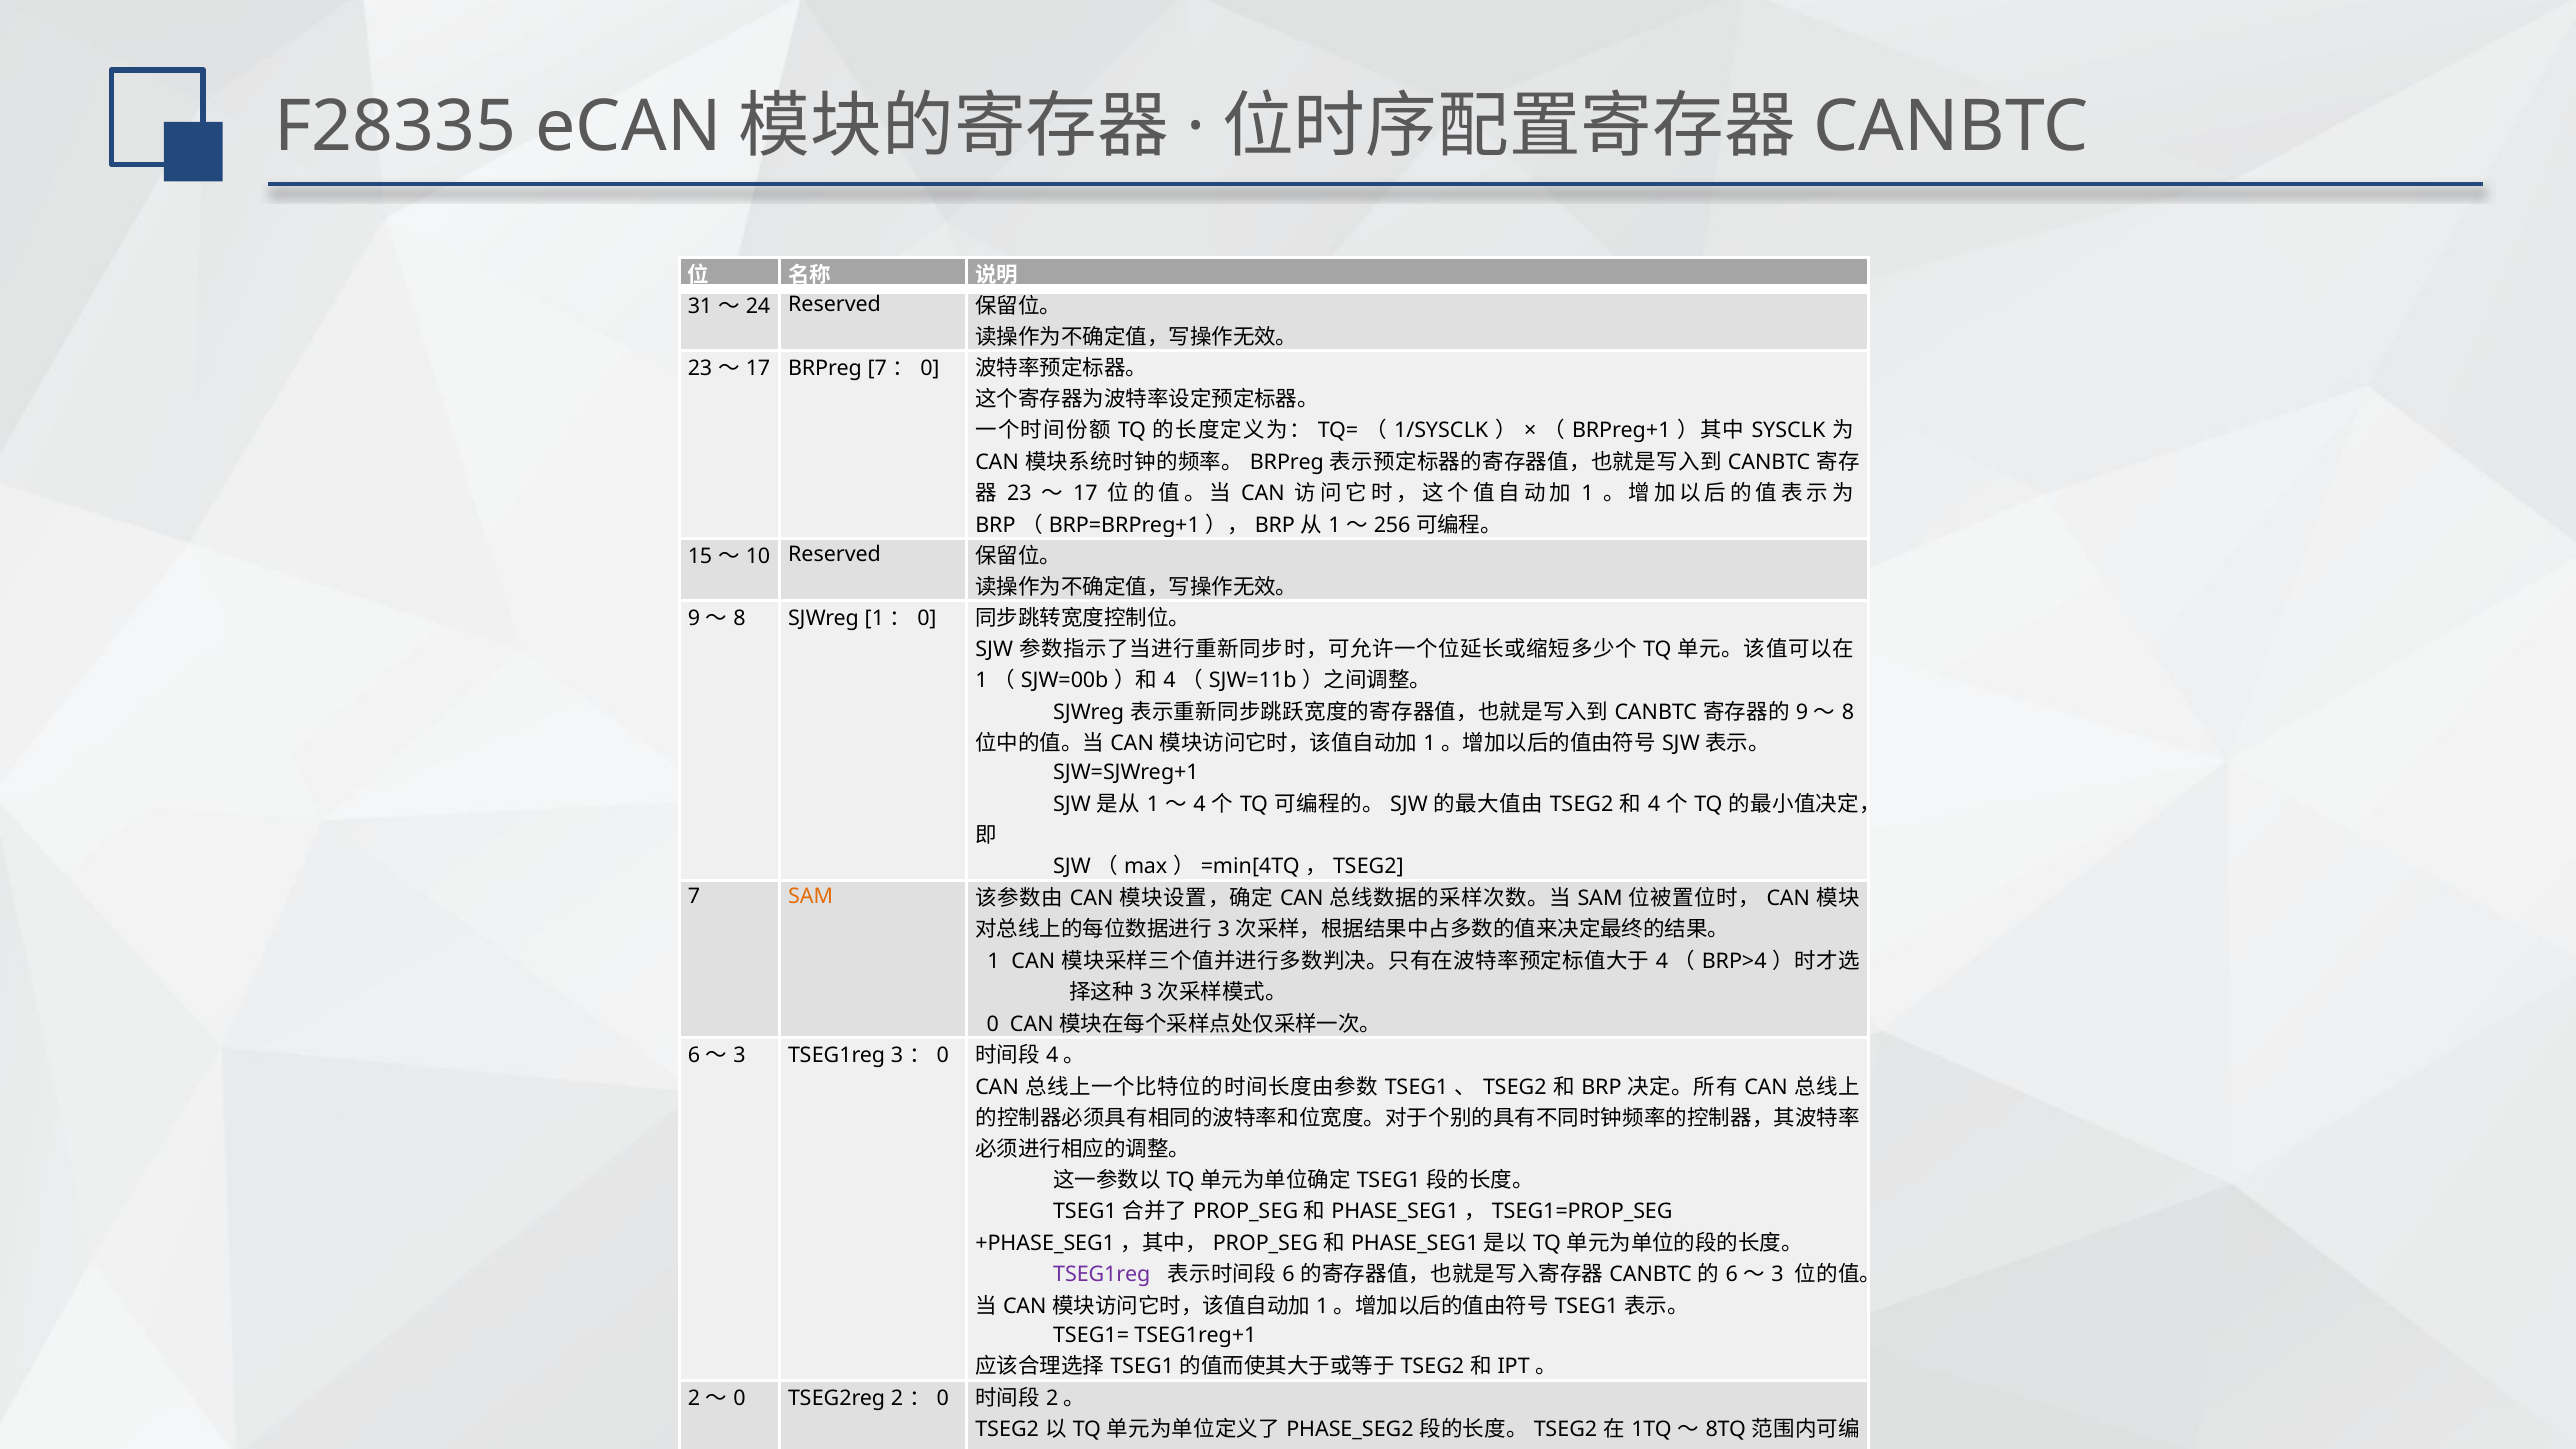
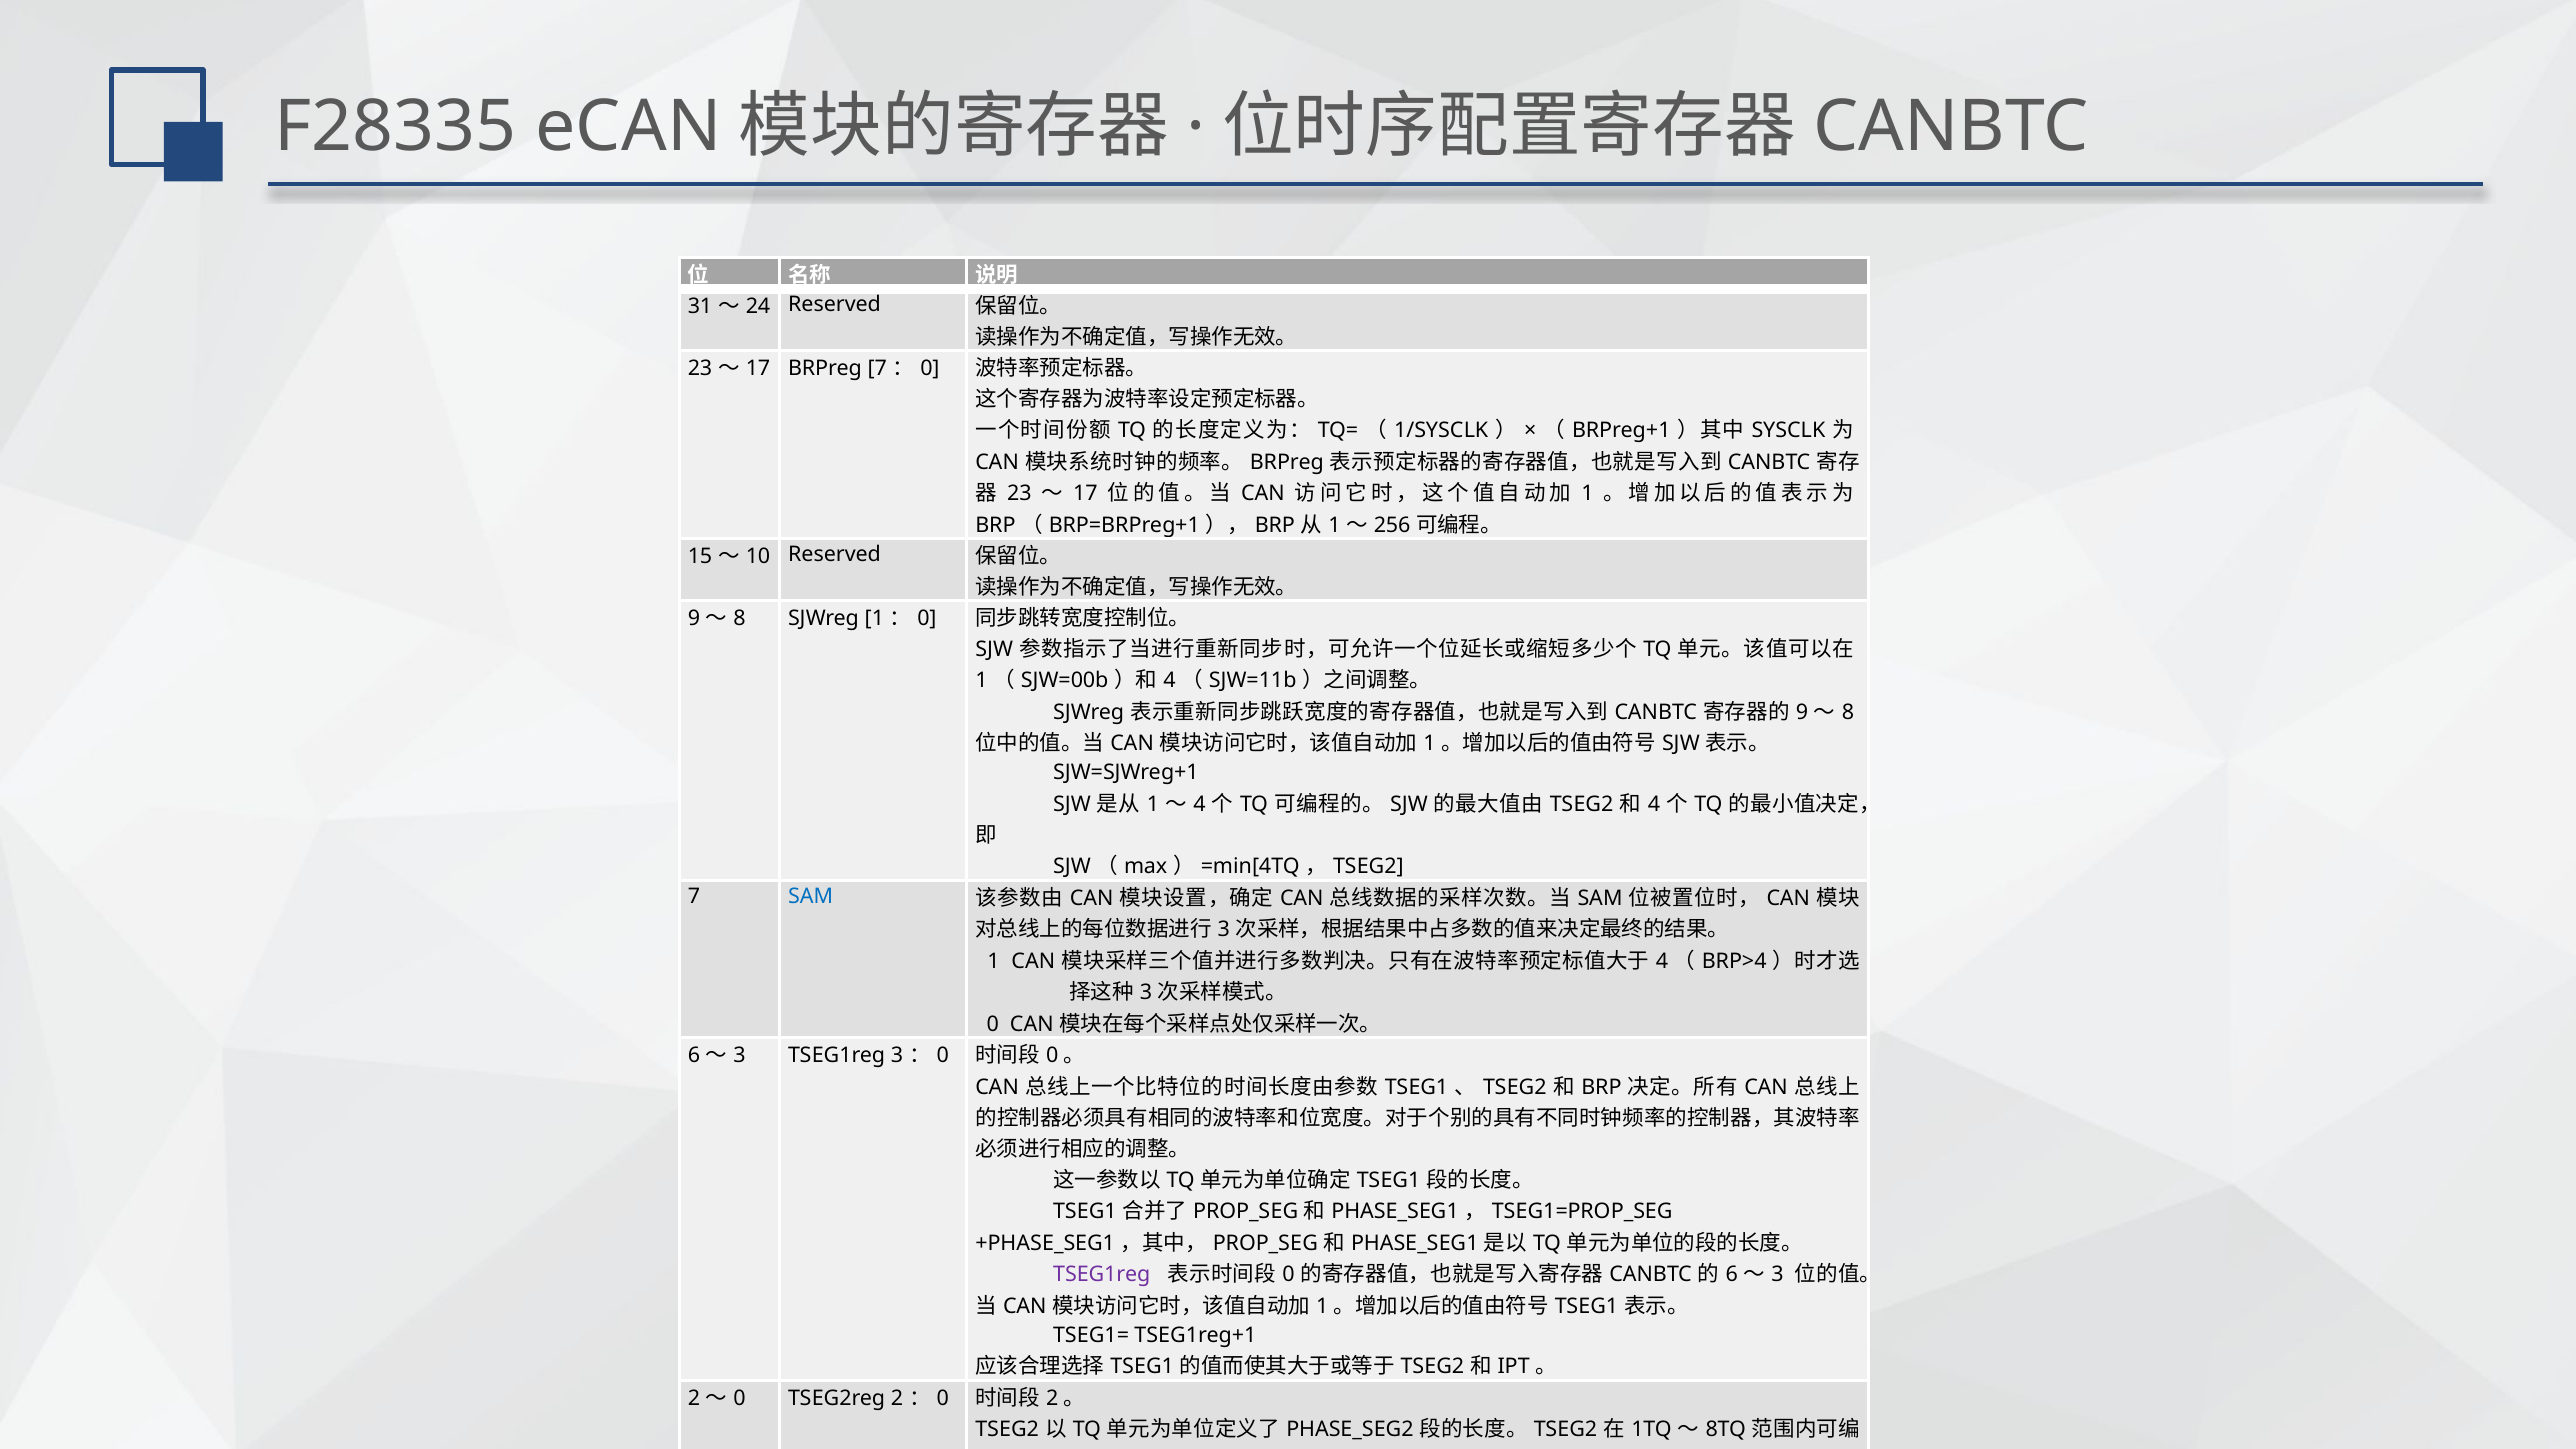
SAM colour: orange -> blue (811, 896)
4: 4 -> 0 (1052, 1056)
6: 6 -> 0 (1288, 1275)
